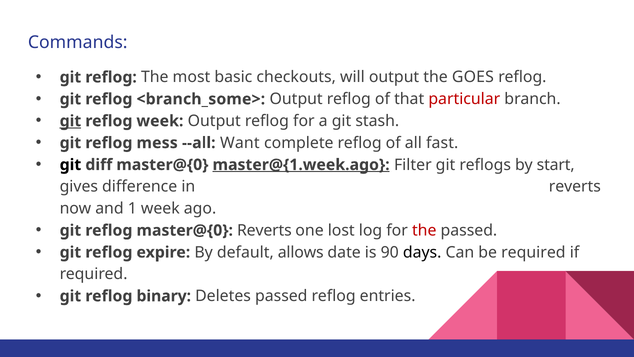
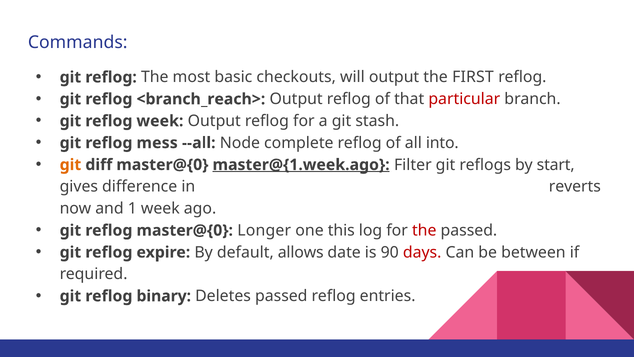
GOES: GOES -> FIRST (473, 77)
<branch_some>: <branch_some> -> <branch_reach> (201, 99)
git underline: present -> none (70, 121)
Want: Want -> Node (240, 143)
fast: fast -> into (442, 143)
git colour: black -> orange (70, 165)
master@{0 Reverts: Reverts -> Longer (264, 230)
lost: lost -> this (341, 230)
days colour: black -> red (422, 252)
be required: required -> between (533, 252)
